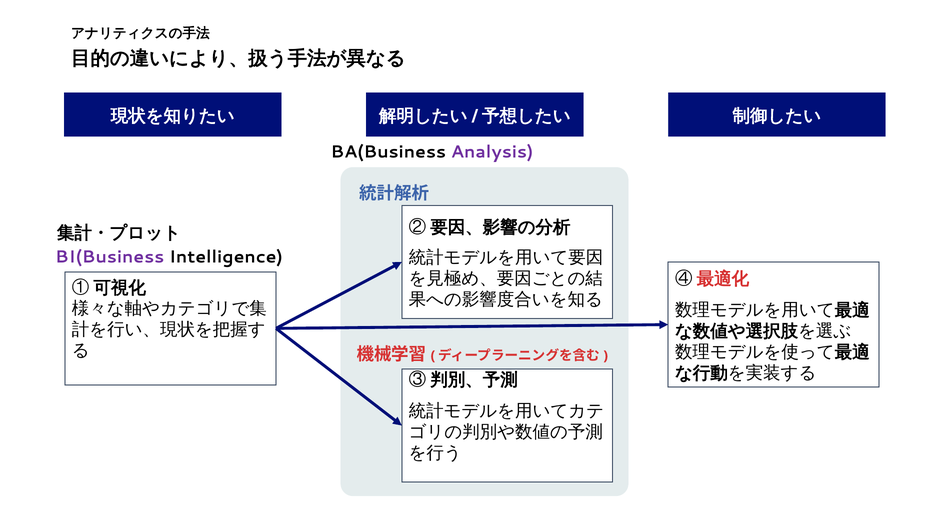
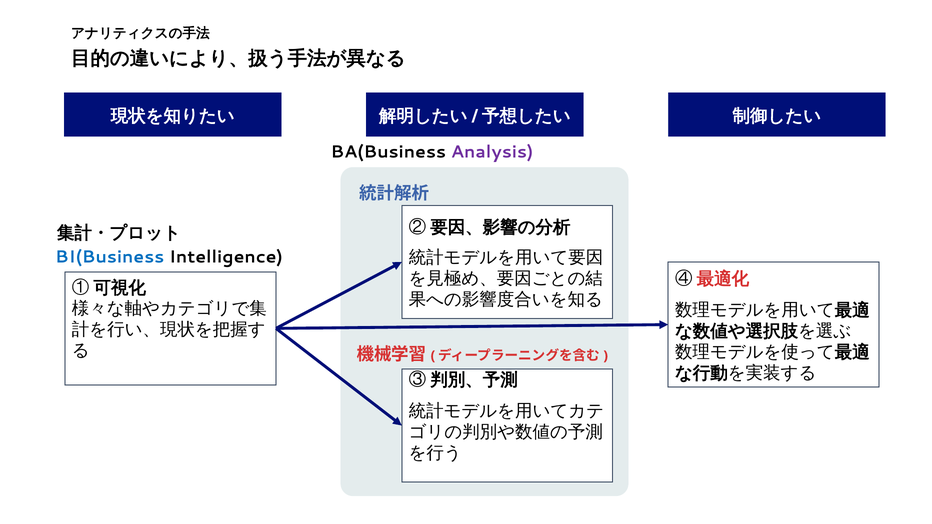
BI(Business colour: purple -> blue (110, 257)
